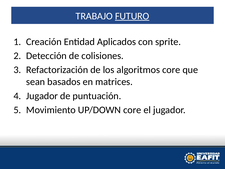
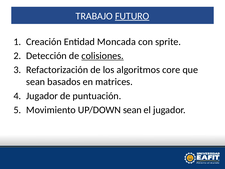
Aplicados: Aplicados -> Moncada (117, 42)
colisiones underline: none -> present (103, 56)
UP/DOWN core: core -> sean (132, 110)
